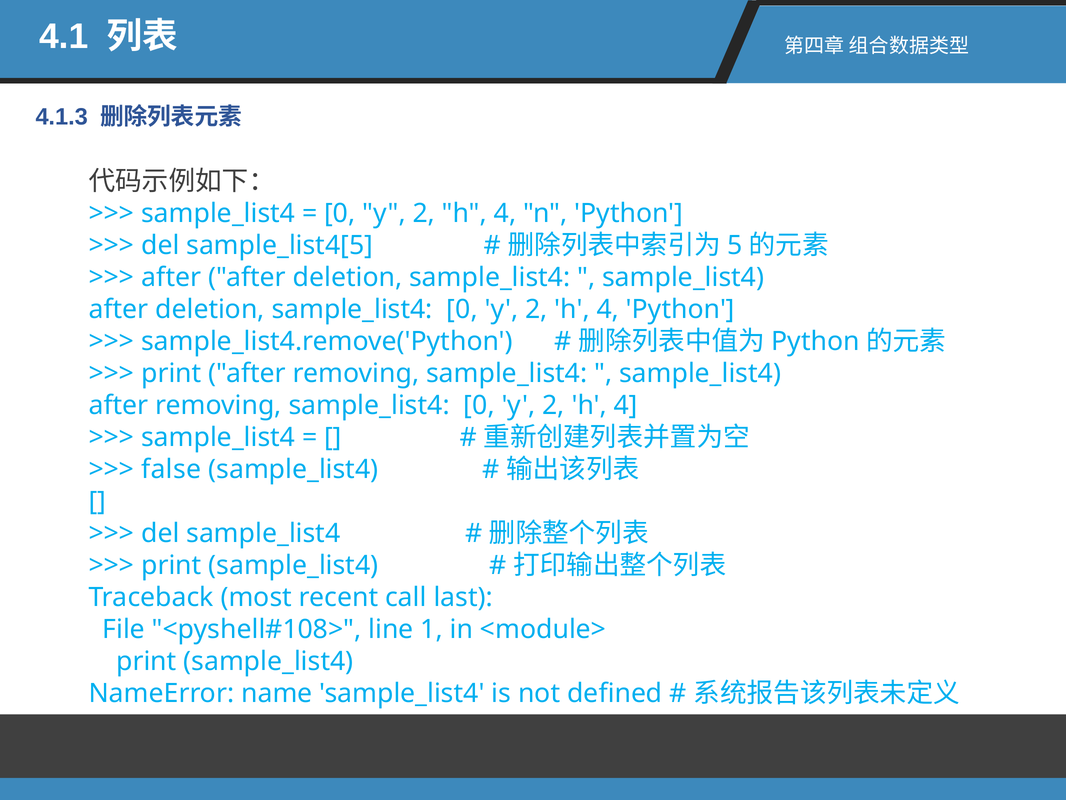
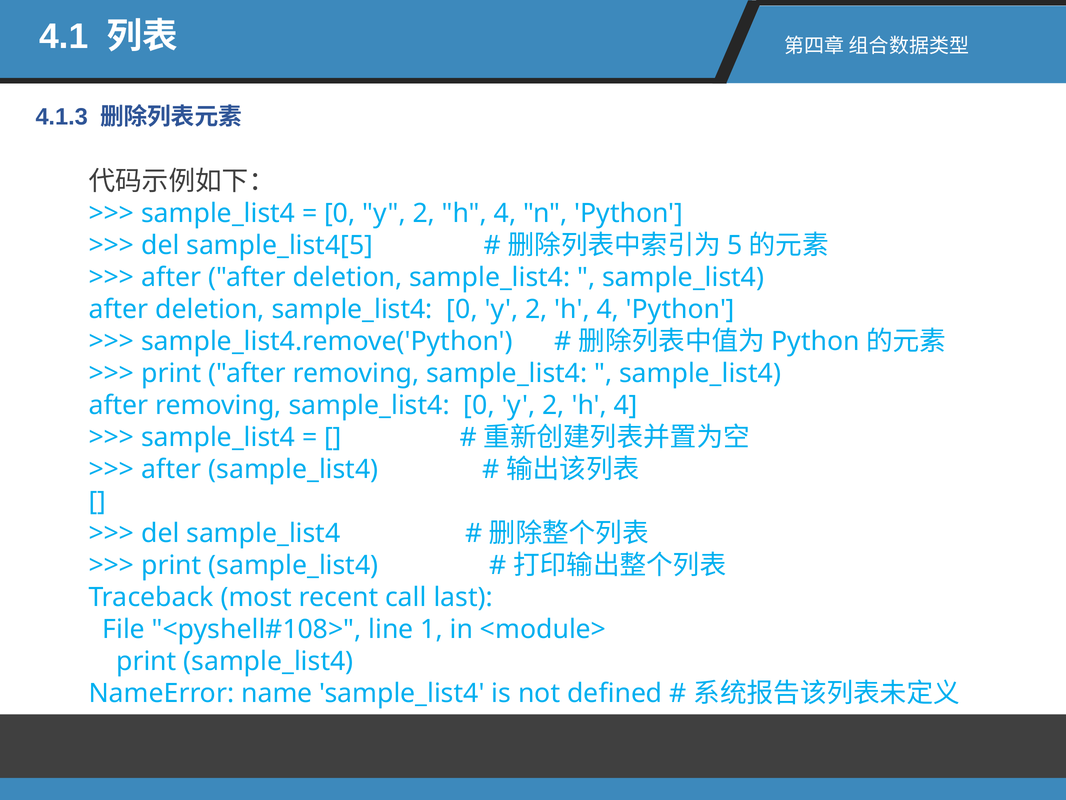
false: false -> after (171, 469)
